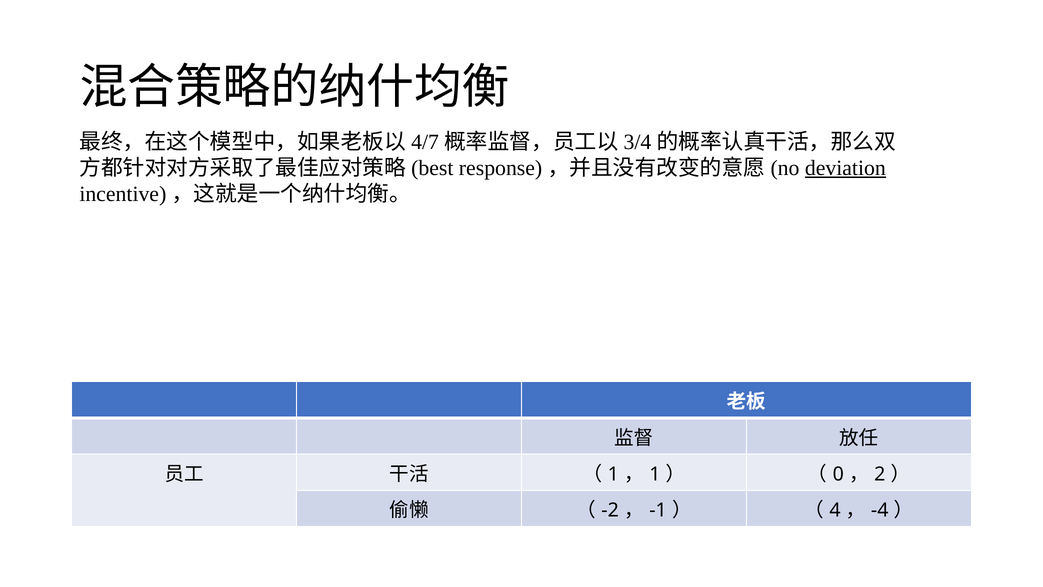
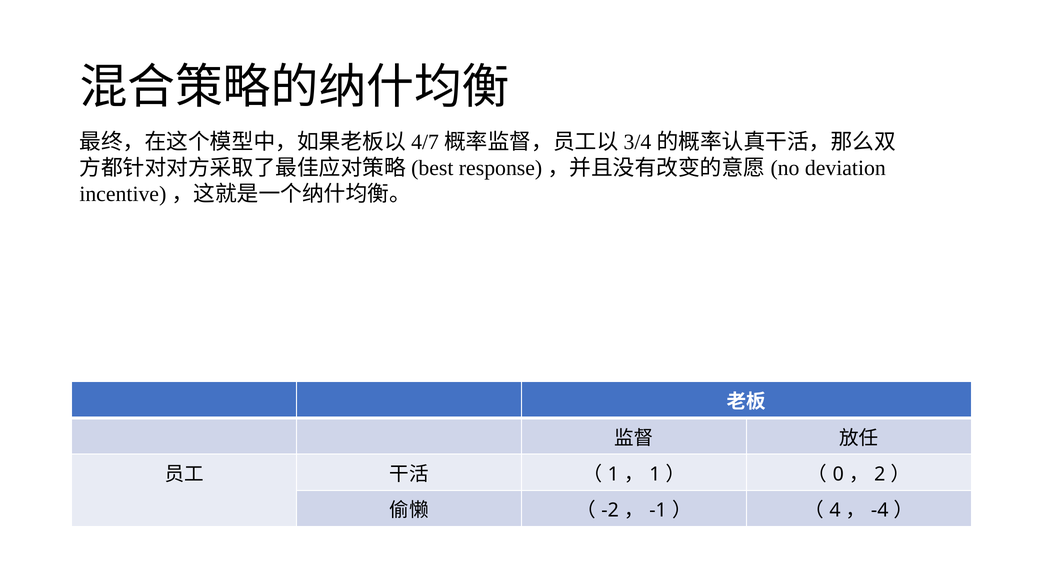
deviation underline: present -> none (845, 168)
